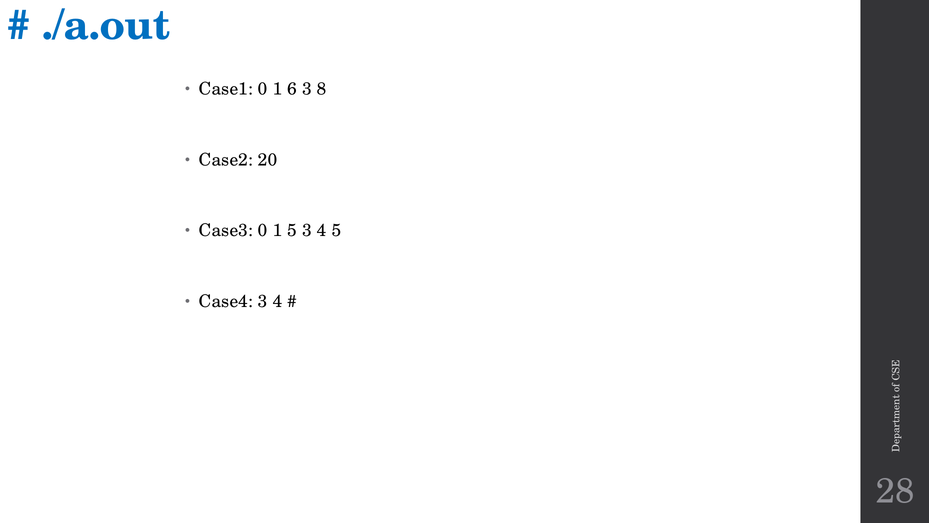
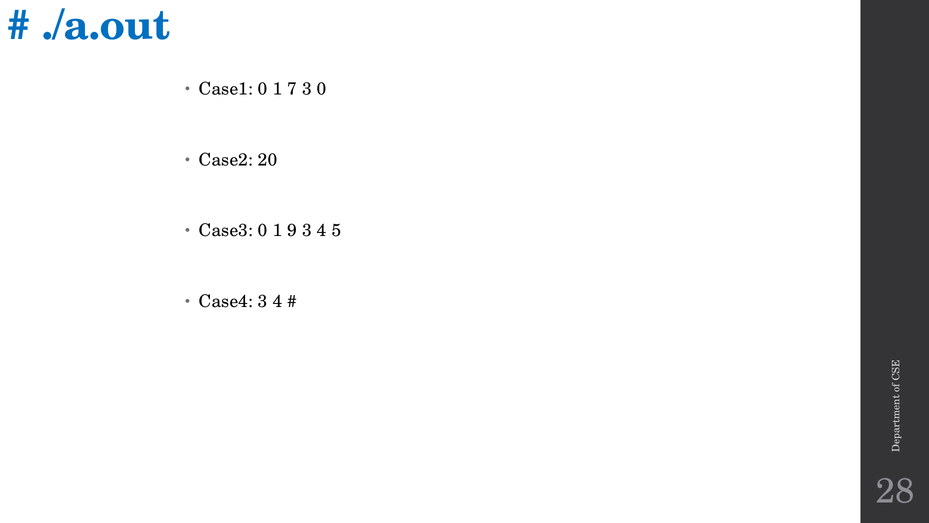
6: 6 -> 7 (292, 89)
3 8: 8 -> 0 (322, 89)
1 5: 5 -> 9 (292, 230)
